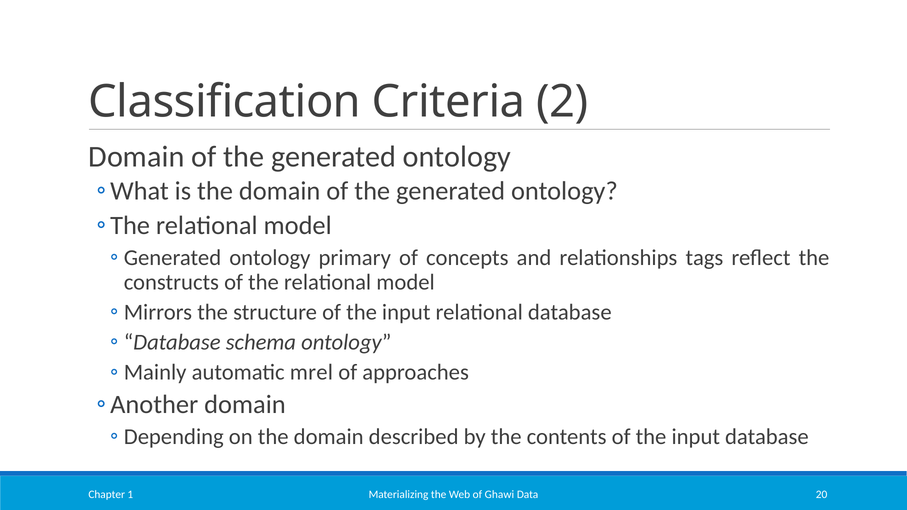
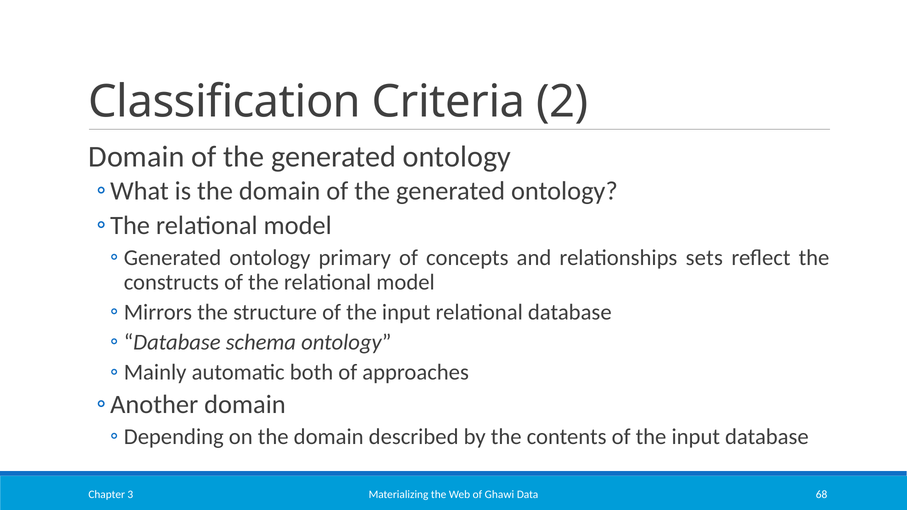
tags: tags -> sets (704, 258)
mrel: mrel -> both (311, 373)
20: 20 -> 68 (822, 495)
1: 1 -> 3 (130, 495)
